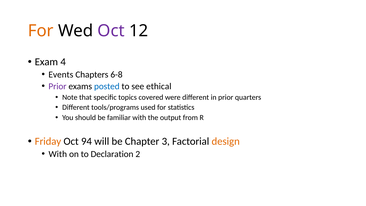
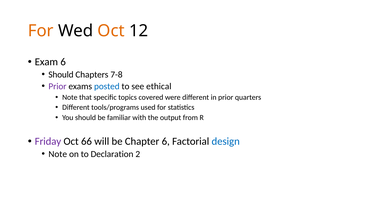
Oct colour: purple -> orange (111, 31)
Exam 4: 4 -> 6 (63, 62)
Events: Events -> Should (61, 74)
6-8: 6-8 -> 7-8 (116, 74)
Friday colour: orange -> purple (48, 141)
94: 94 -> 66 (86, 141)
Chapter 3: 3 -> 6 (166, 141)
design colour: orange -> blue (226, 141)
With: With -> Note (58, 154)
